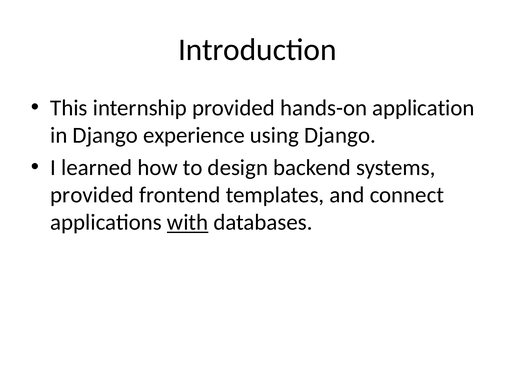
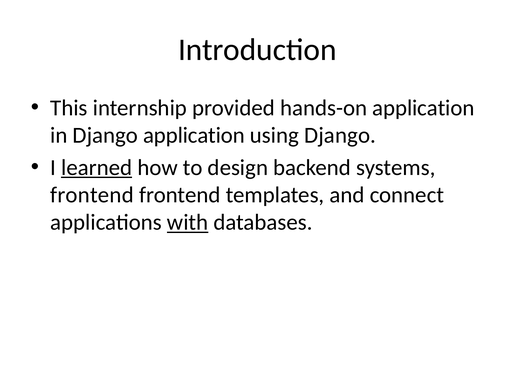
Django experience: experience -> application (194, 136)
learned underline: none -> present (97, 168)
provided: provided -> frontend (92, 195)
